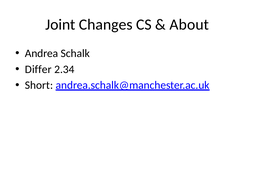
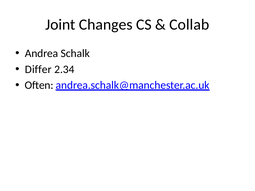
About: About -> Collab (189, 25)
Short: Short -> Often (39, 85)
